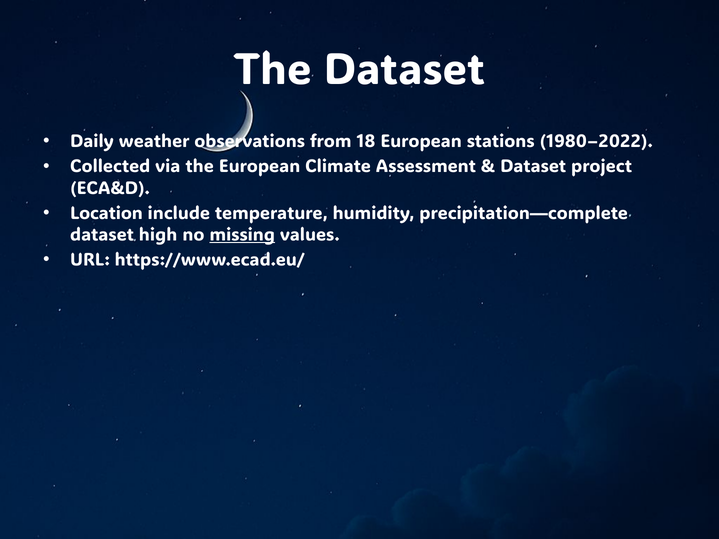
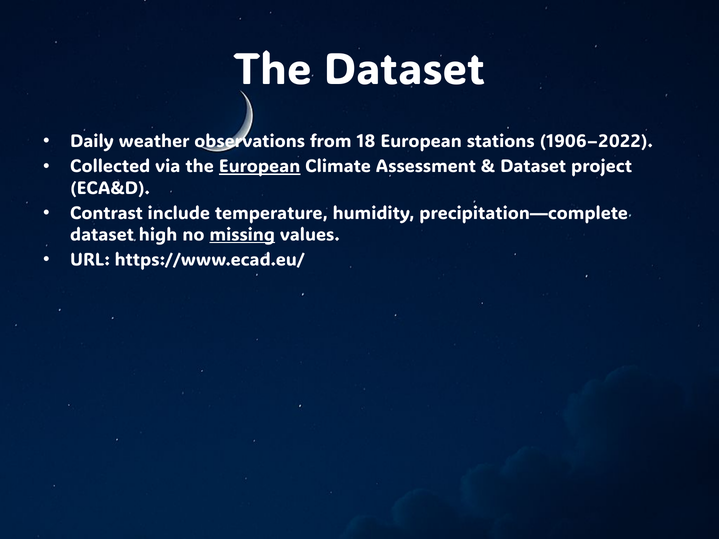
1980–2022: 1980–2022 -> 1906–2022 (596, 141)
European underline: none -> present (260, 167)
Location: Location -> Contrast (106, 213)
